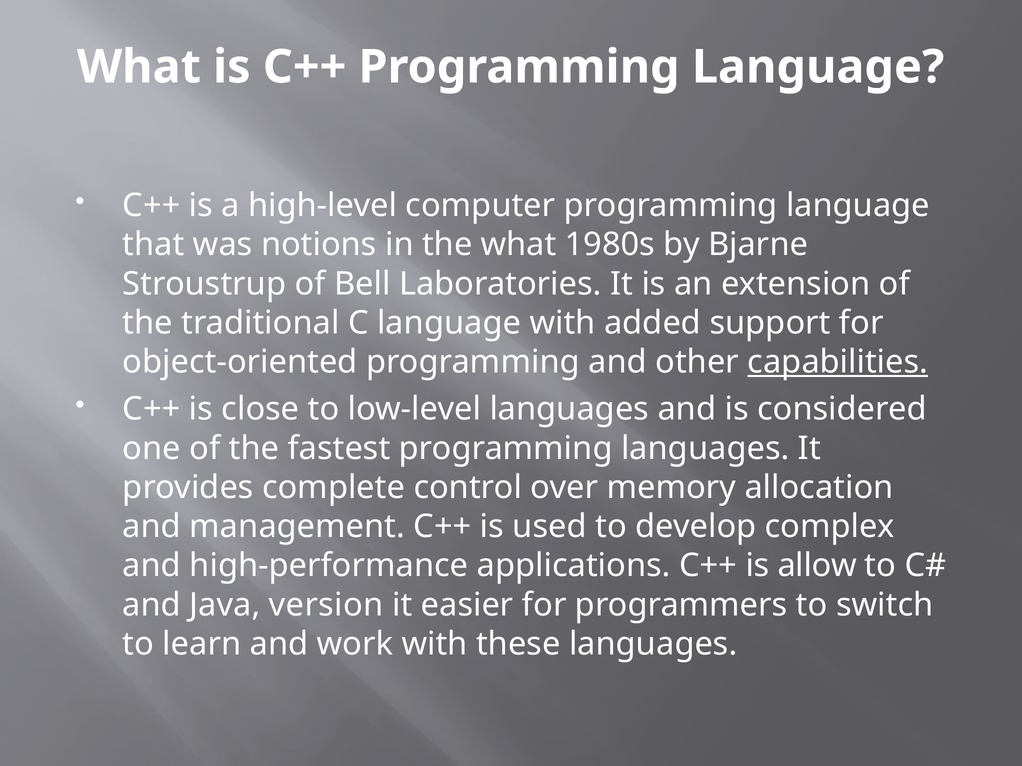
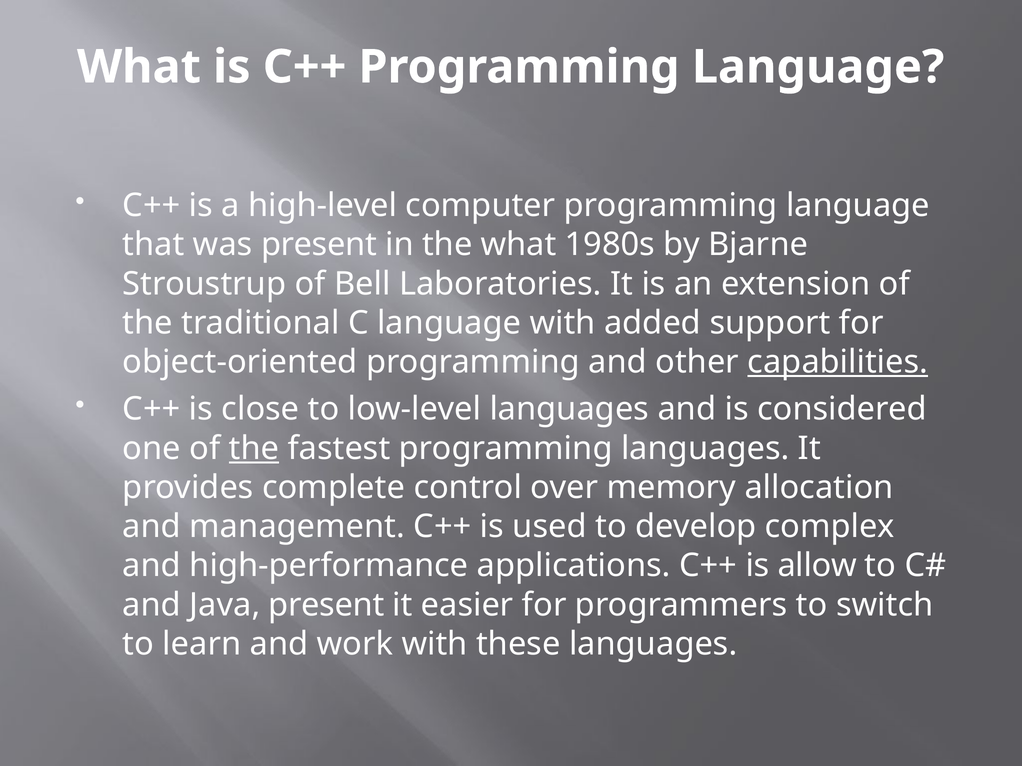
was notions: notions -> present (319, 245)
the underline: none -> present (254, 449)
Java version: version -> present (326, 605)
